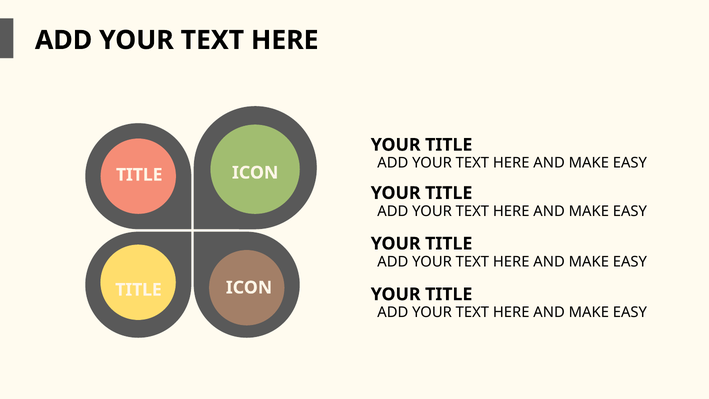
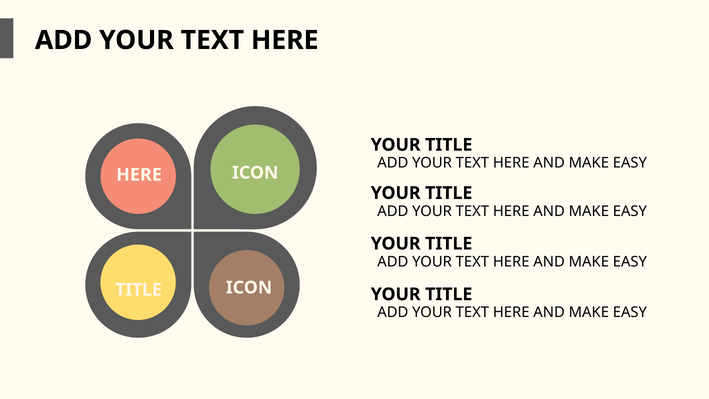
TITLE: TITLE -> HERE (139, 175)
